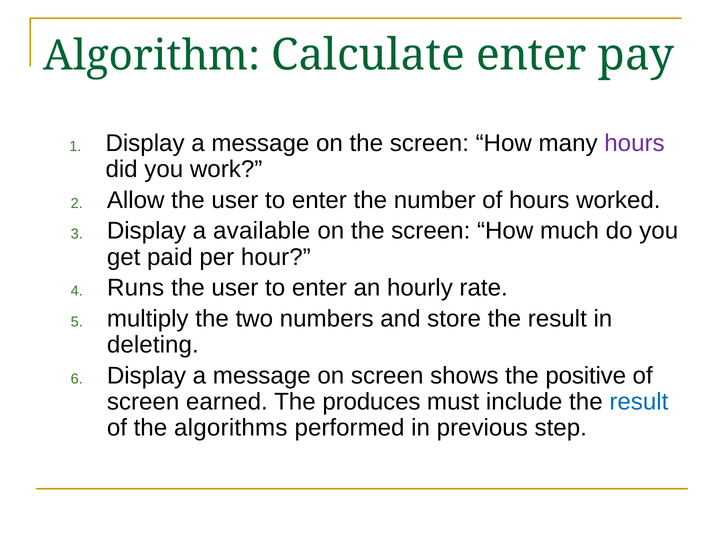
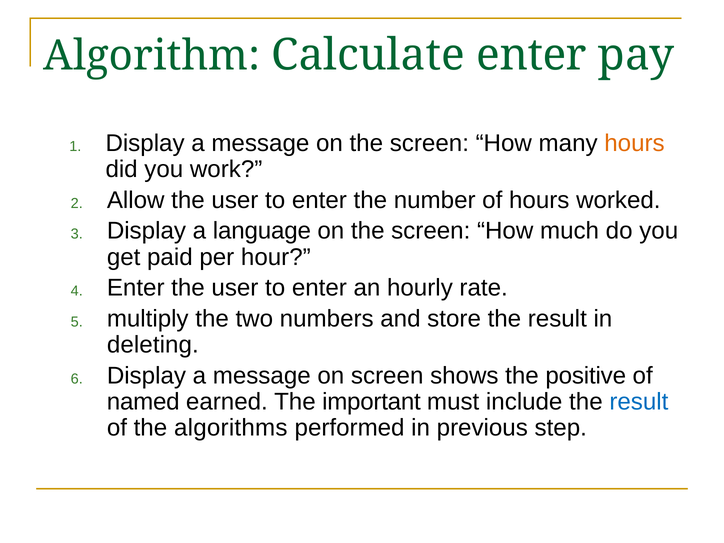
hours colour: purple -> orange (634, 143)
available: available -> language (262, 231)
Runs: Runs -> Enter (136, 288)
screen: screen -> named (143, 402)
produces: produces -> important (371, 402)
